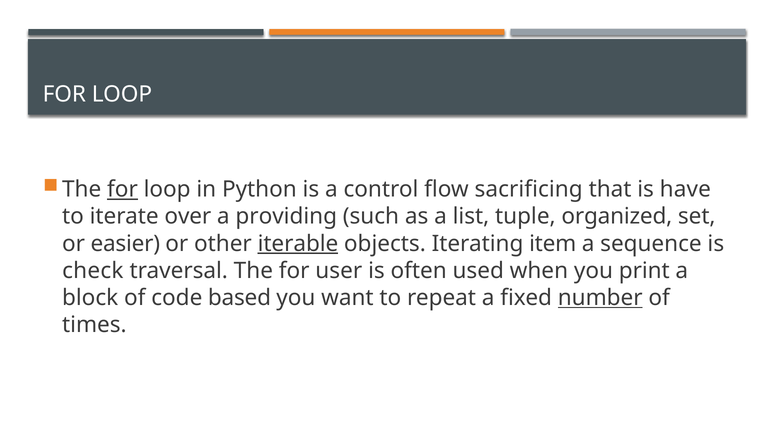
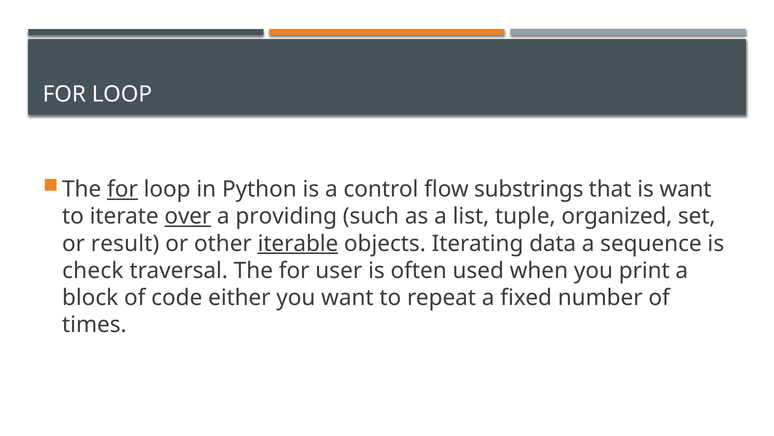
sacrificing: sacrificing -> substrings (529, 189)
is have: have -> want (686, 189)
over underline: none -> present (188, 216)
easier: easier -> result (125, 243)
item: item -> data (553, 243)
based: based -> either (239, 297)
number underline: present -> none (600, 297)
